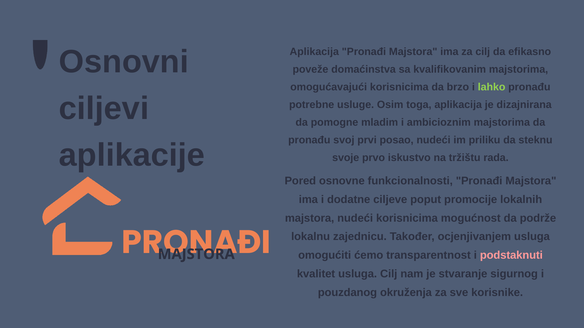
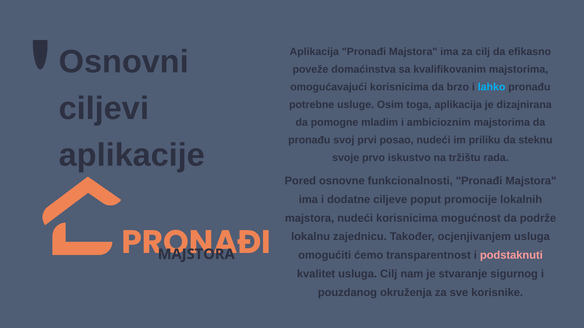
lahko colour: light green -> light blue (492, 87)
